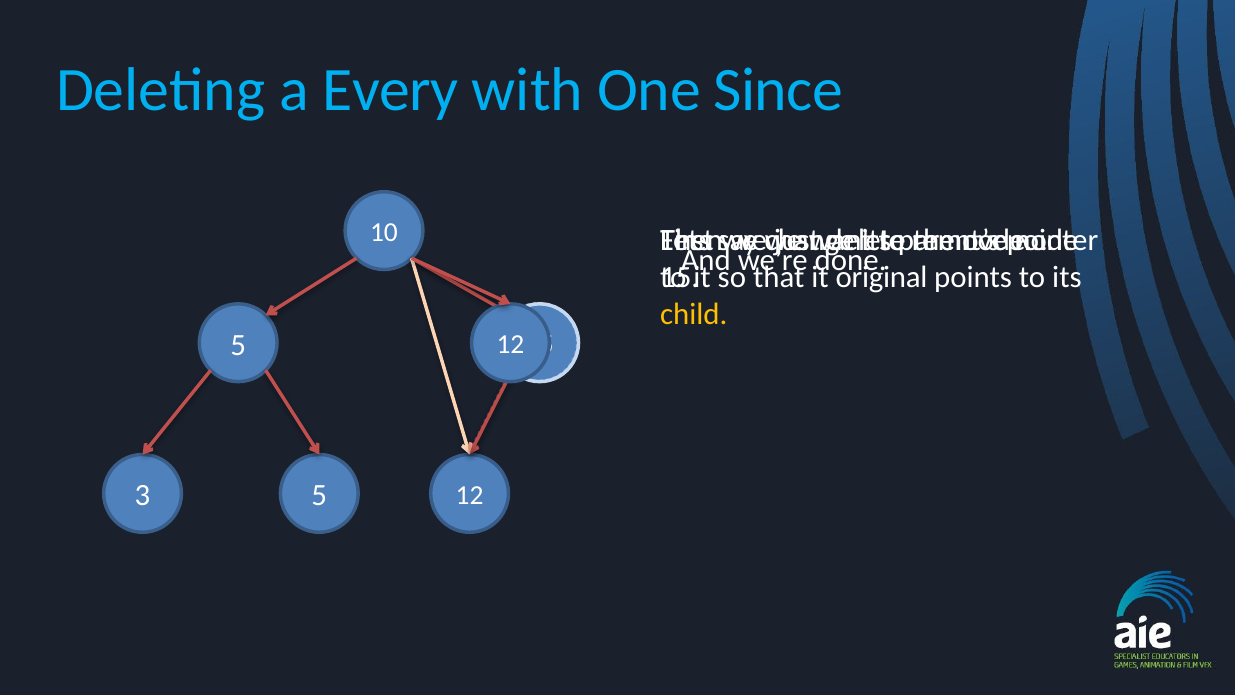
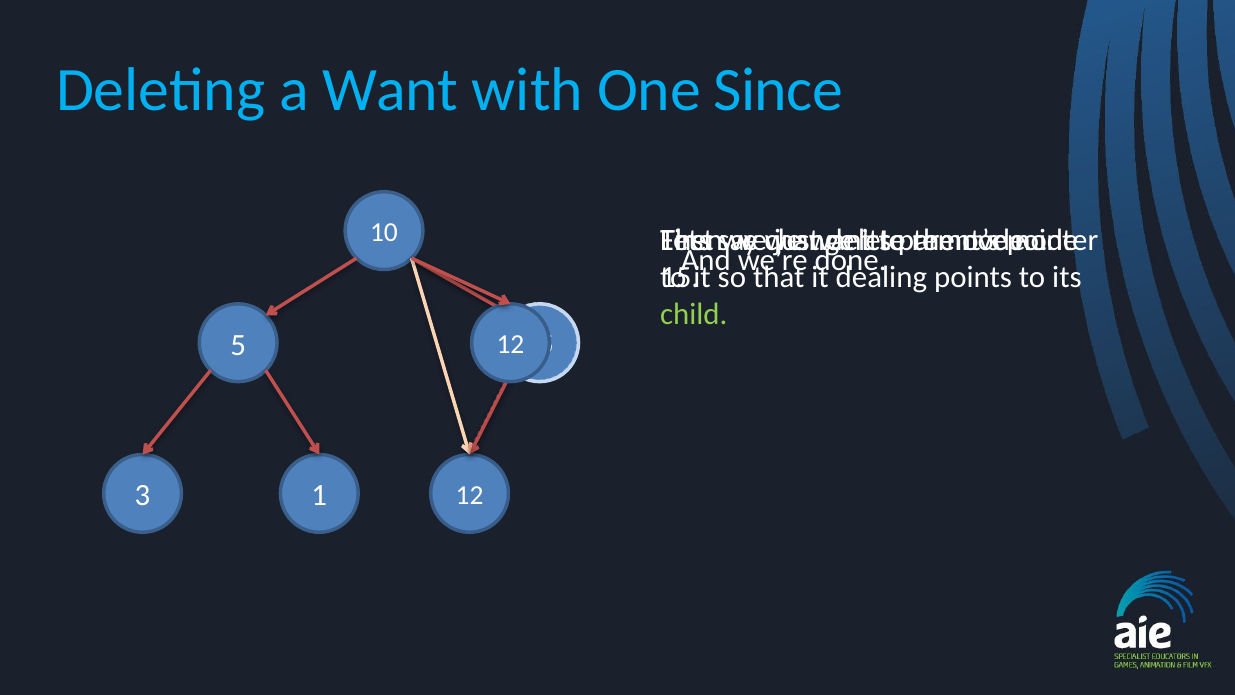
a Every: Every -> Want (390, 90)
original: original -> dealing (881, 277)
child colour: yellow -> light green (694, 314)
3 5: 5 -> 1 (319, 495)
